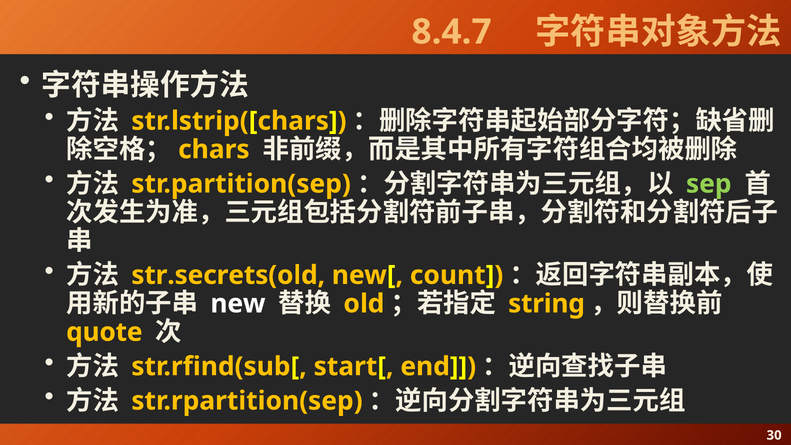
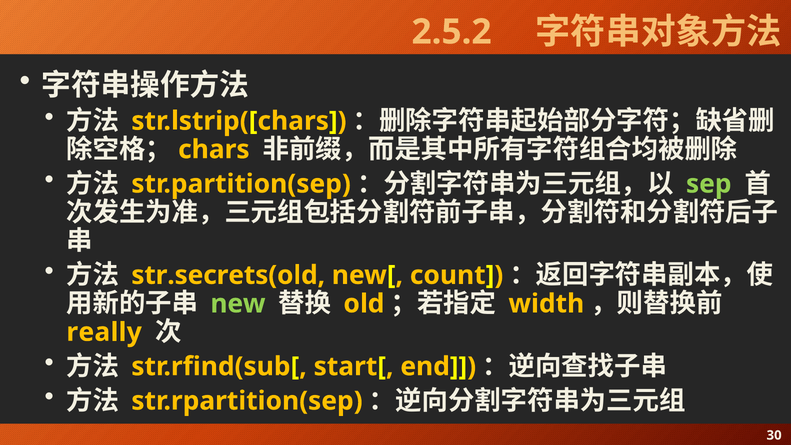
8.4.7: 8.4.7 -> 2.5.2 (452, 32)
new colour: white -> light green (238, 304)
string: string -> width (546, 304)
quote: quote -> really (104, 332)
